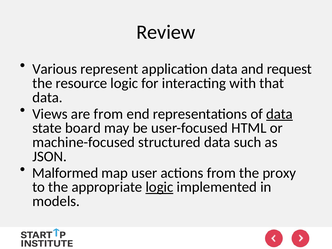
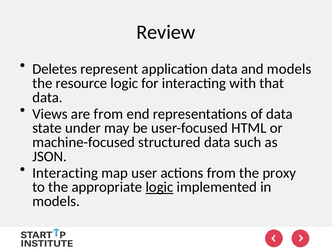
Various: Various -> Deletes (55, 69)
and request: request -> models (289, 69)
data underline: present -> none (279, 114)
board: board -> under (83, 128)
Malformed: Malformed -> Interacting (65, 173)
